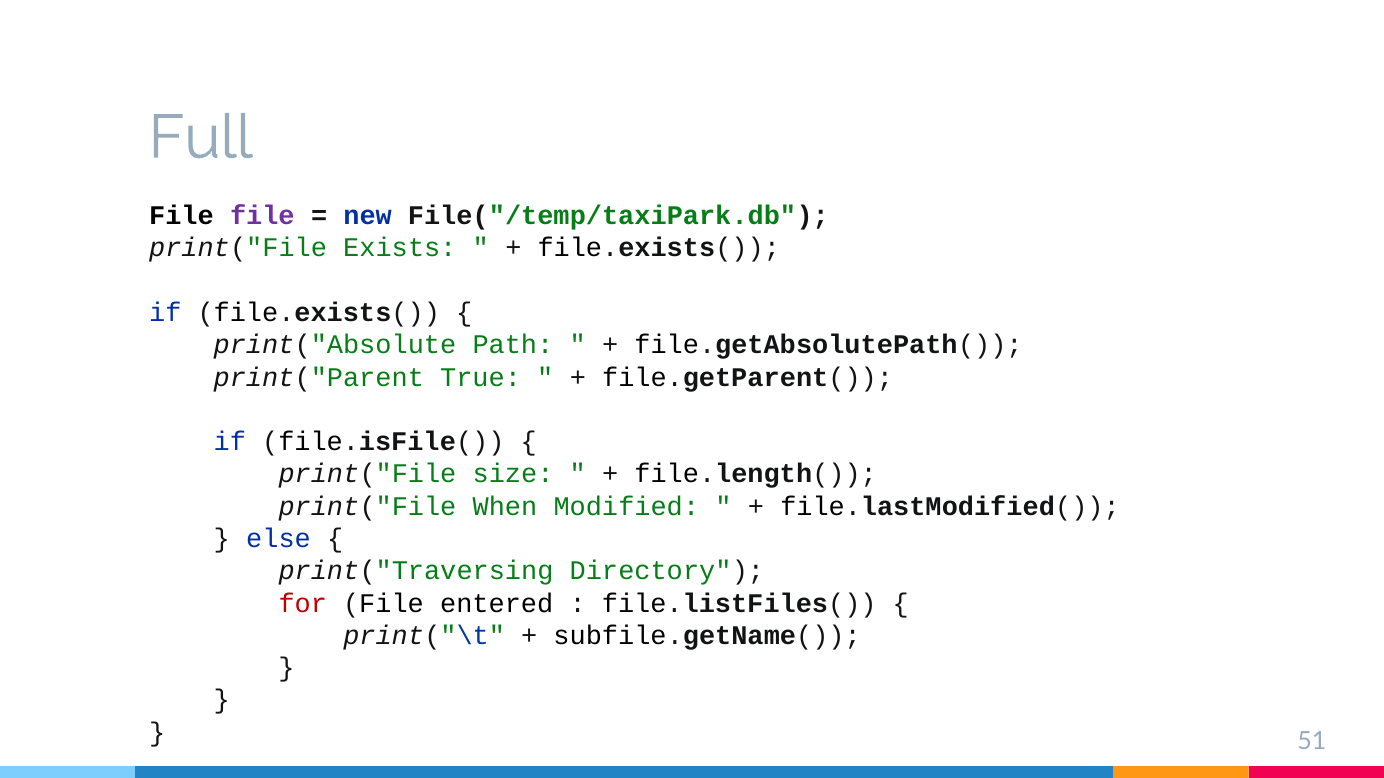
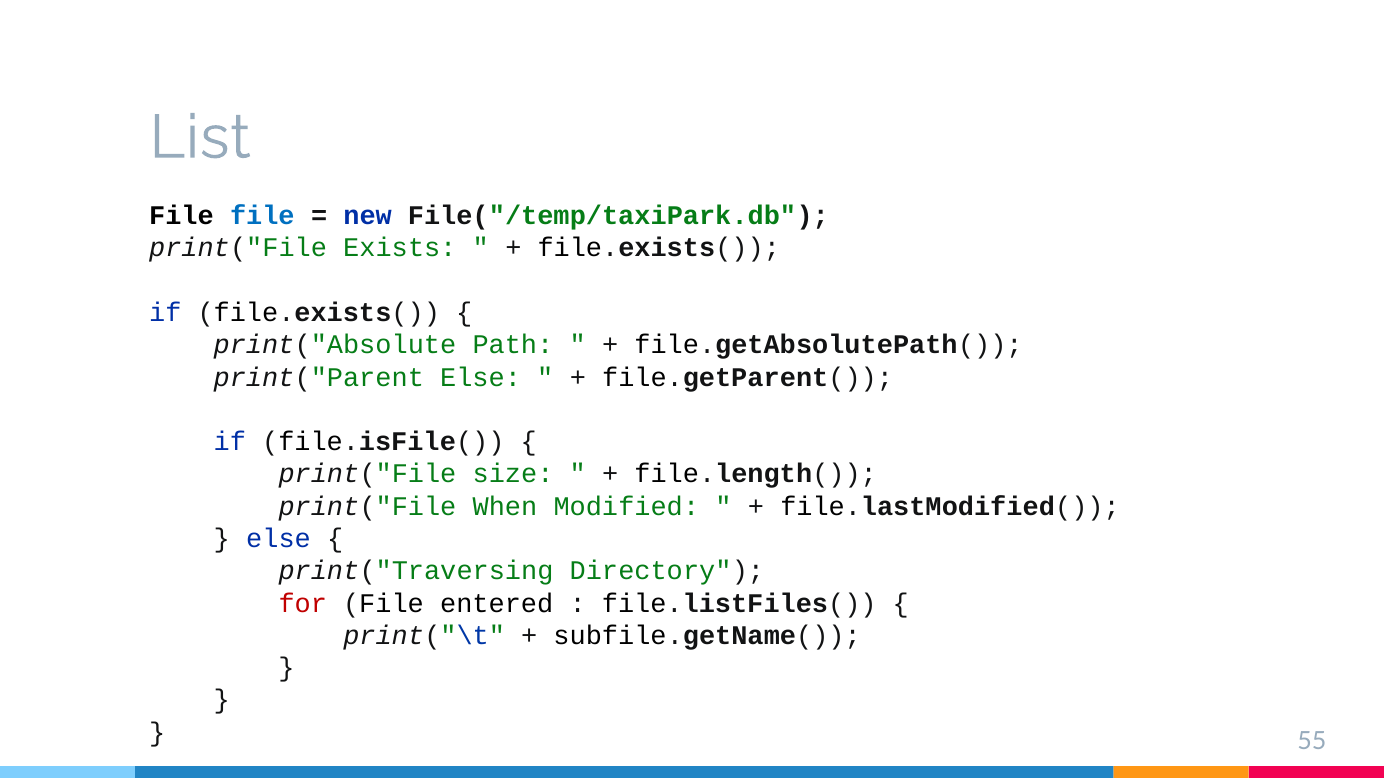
Full: Full -> List (200, 138)
file colour: purple -> blue (262, 216)
print("Parent True: True -> Else (481, 377)
51: 51 -> 55 (1312, 742)
